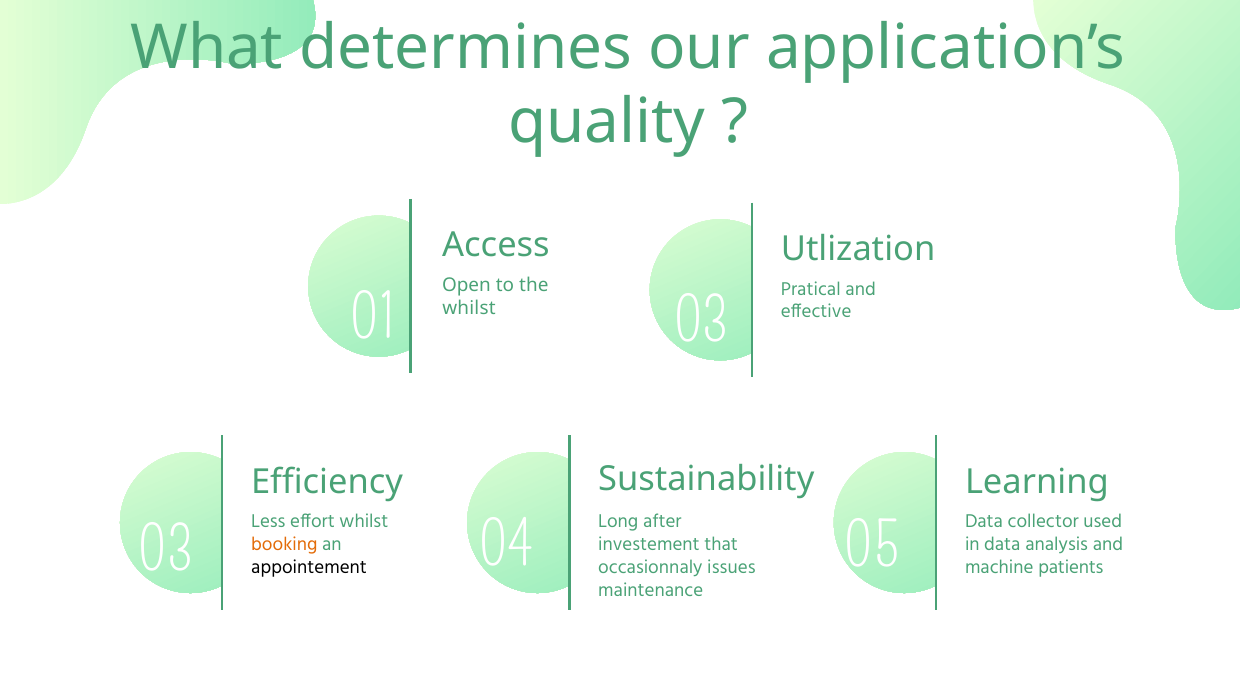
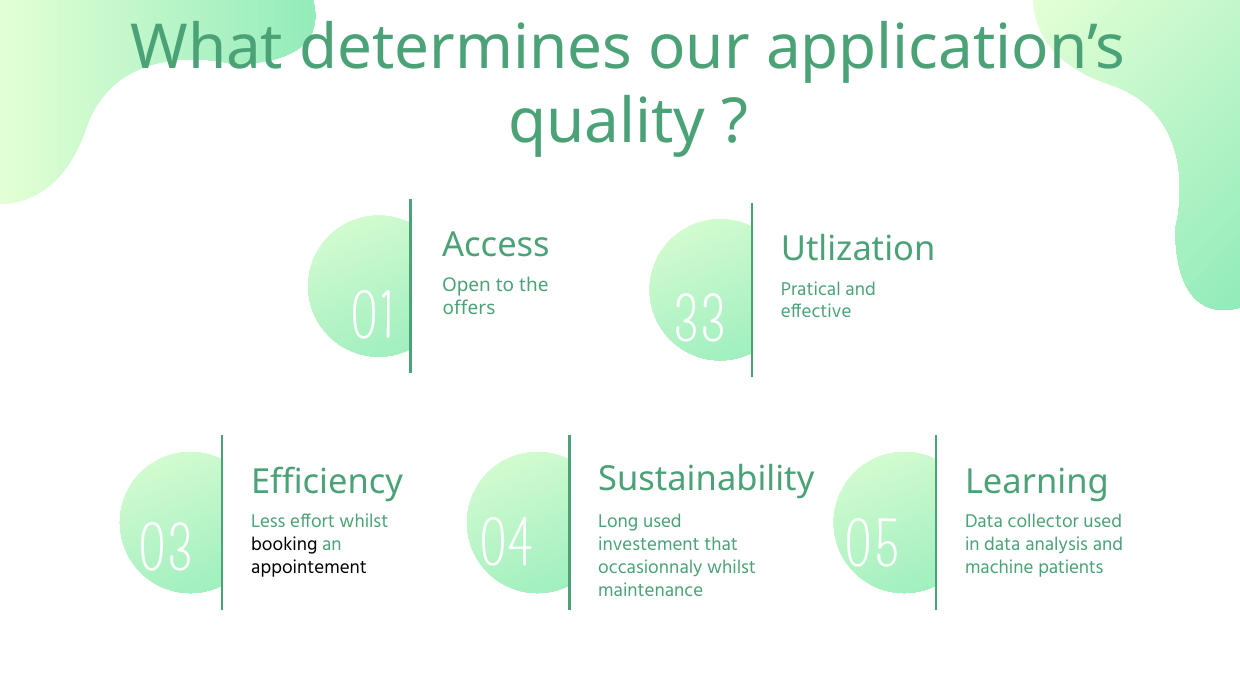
01 03: 03 -> 33 (701, 321)
whilst: whilst -> offers (469, 308)
Long after: after -> used (662, 521)
booking colour: orange -> black (284, 544)
occasionnaly issues: issues -> whilst (732, 567)
